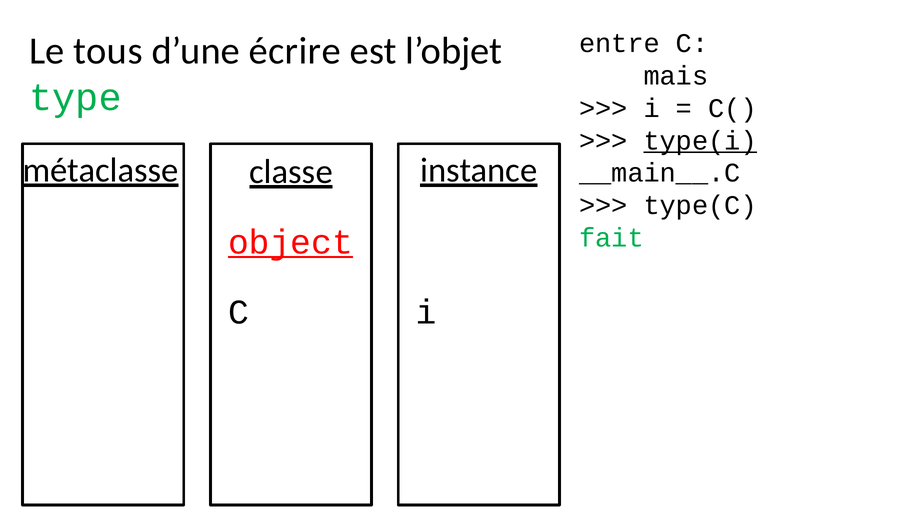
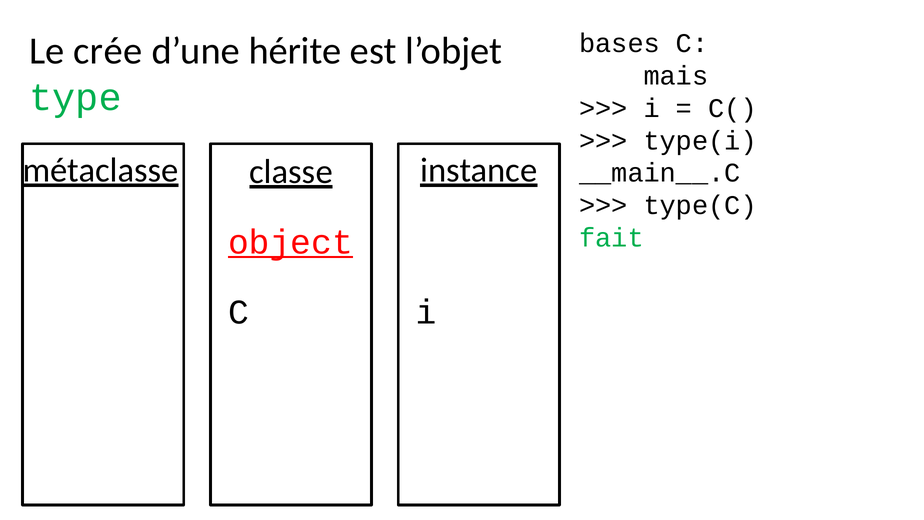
entre: entre -> bases (620, 44)
tous: tous -> crée (108, 51)
écrire: écrire -> hérite (295, 51)
type(i underline: present -> none (700, 141)
